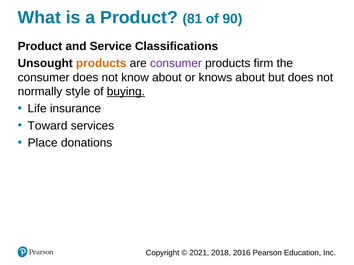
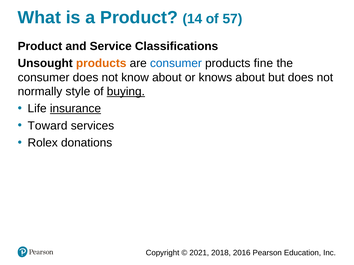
81: 81 -> 14 (193, 19)
90: 90 -> 57 (232, 19)
consumer colour: purple -> blue (176, 63)
firm: firm -> fine (263, 63)
insurance underline: none -> present (75, 109)
Place: Place -> Rolex (43, 143)
